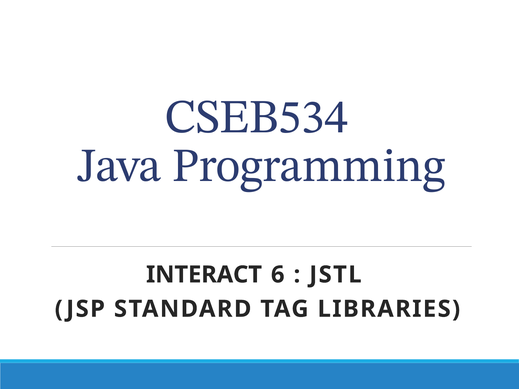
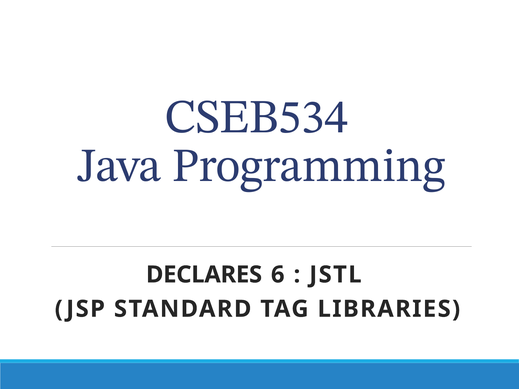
INTERACT: INTERACT -> DECLARES (204, 275)
